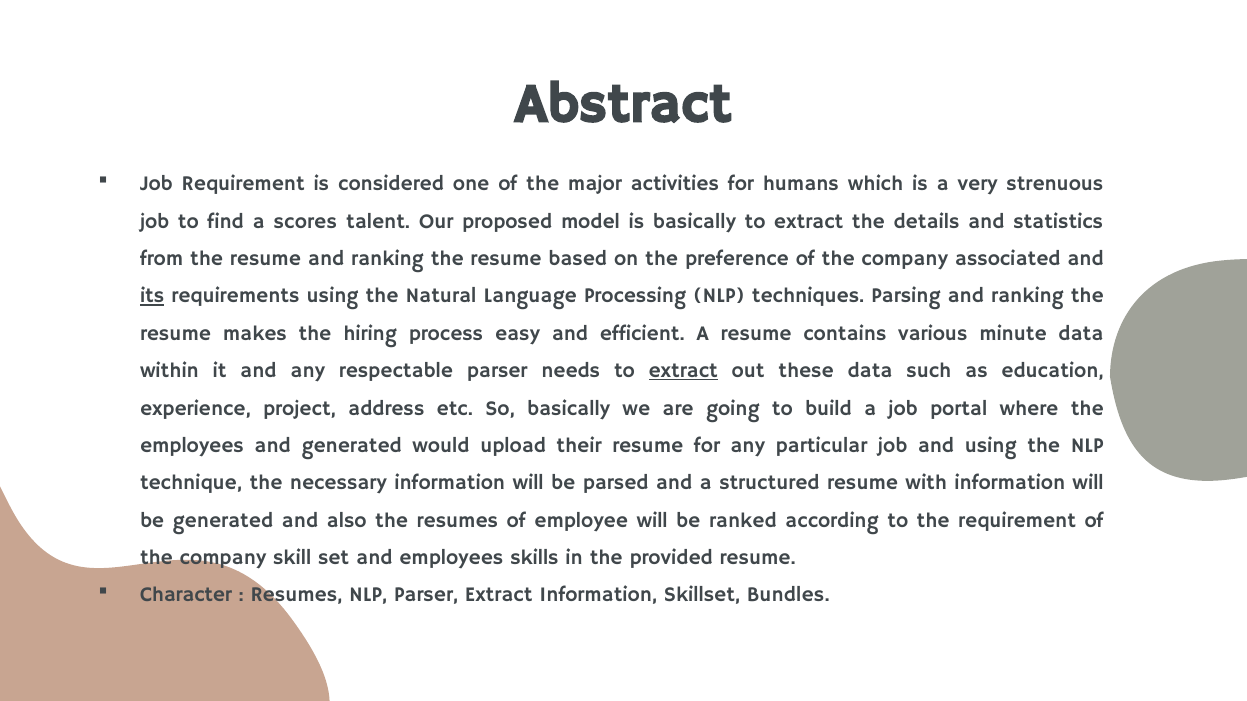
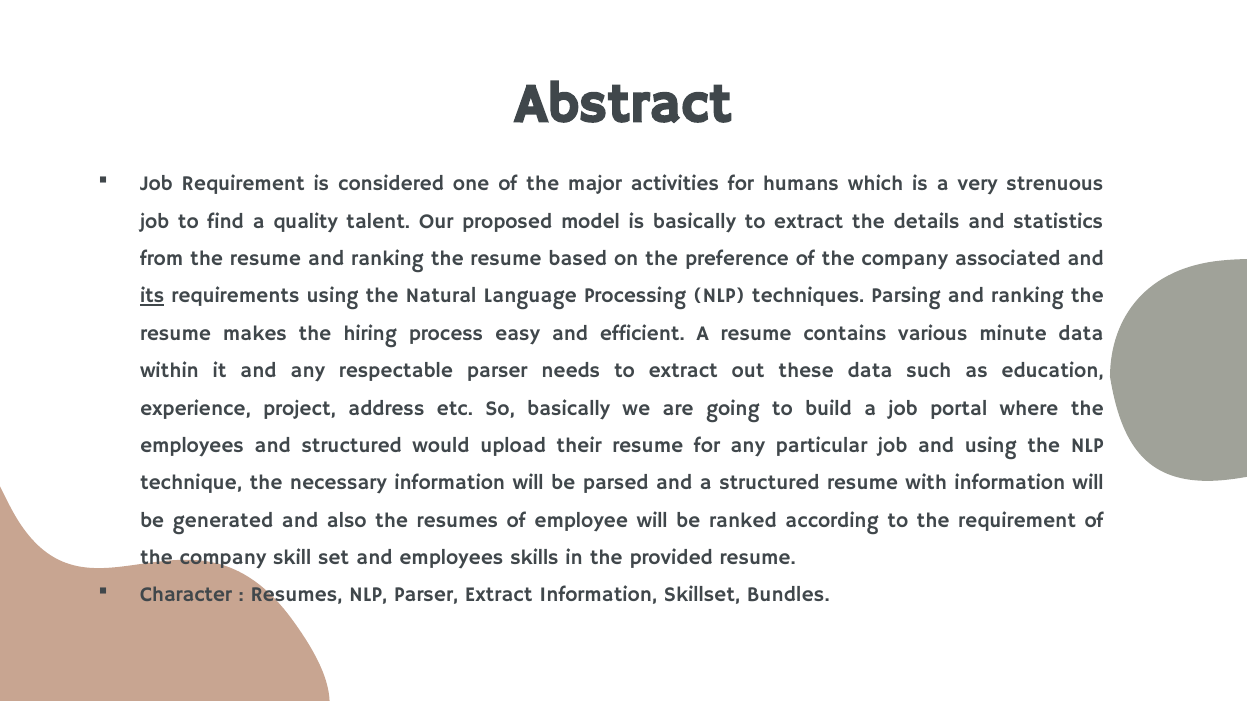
scores: scores -> quality (305, 221)
extract underline: present -> none (683, 371)
and generated: generated -> structured (352, 446)
